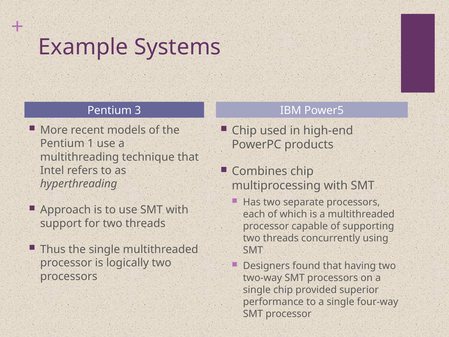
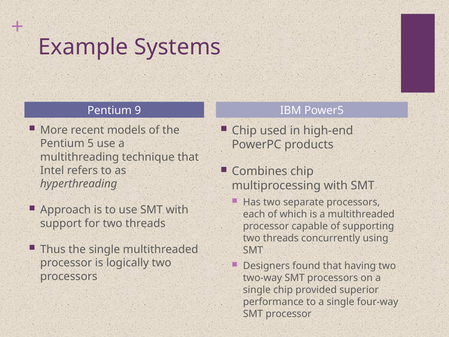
3: 3 -> 9 (138, 110)
1: 1 -> 5 (91, 143)
